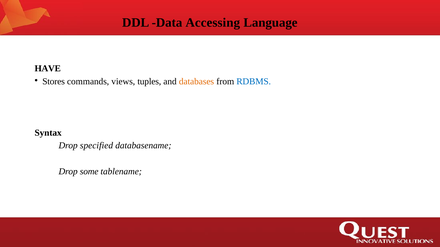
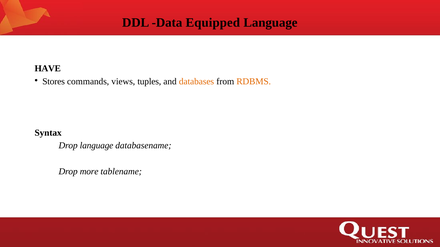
Accessing: Accessing -> Equipped (213, 23)
RDBMS colour: blue -> orange (254, 82)
Drop specified: specified -> language (97, 146)
some: some -> more (89, 172)
